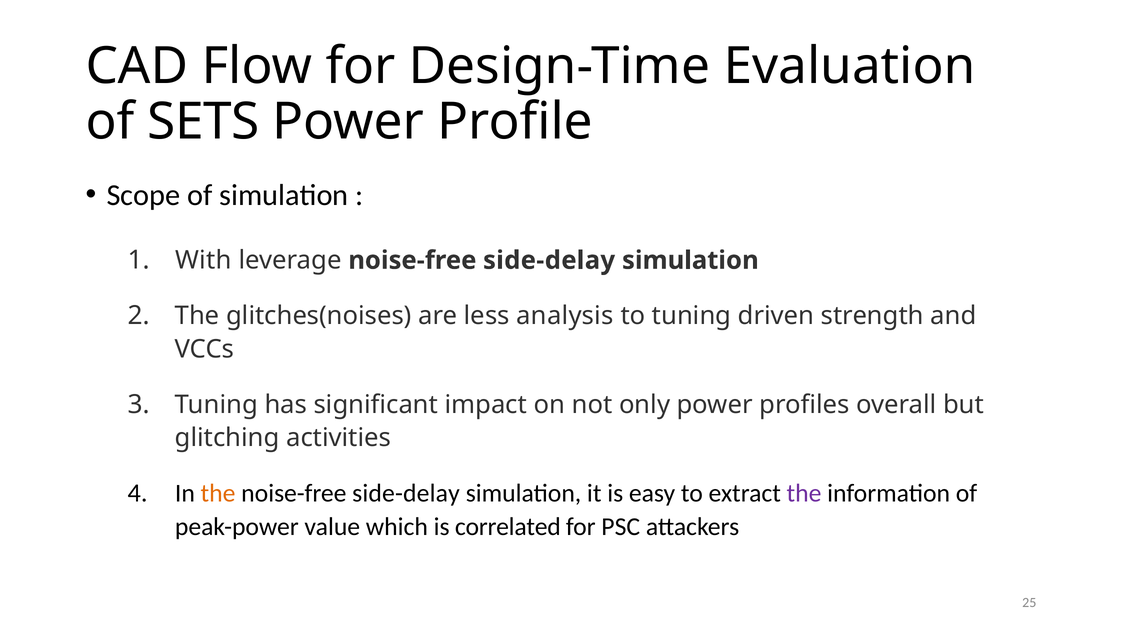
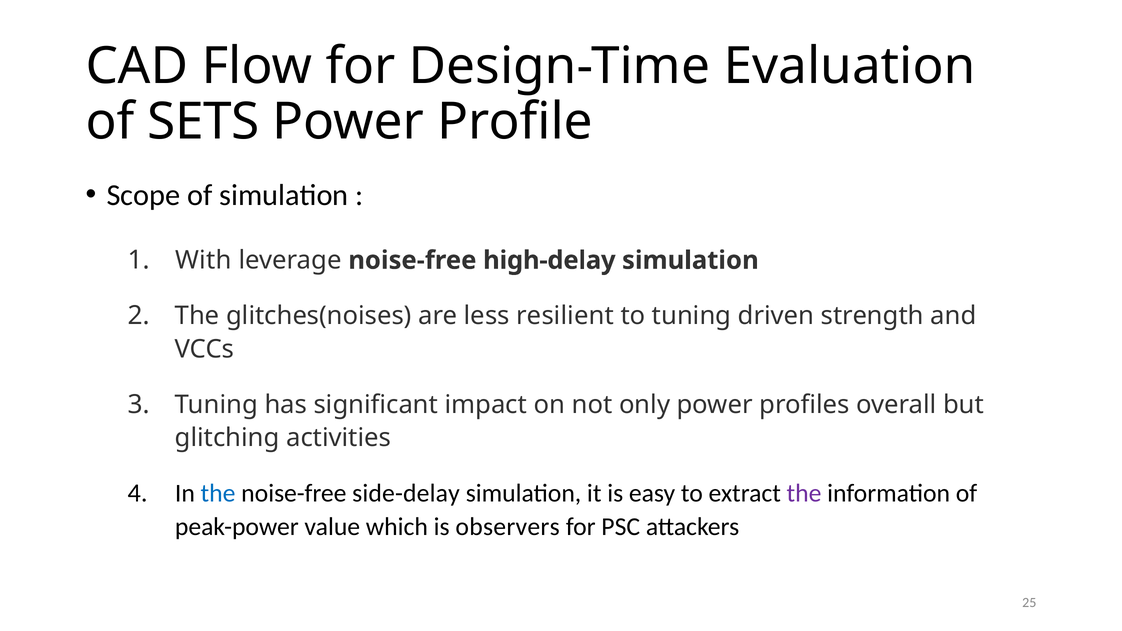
leverage noise-free side-delay: side-delay -> high-delay (549, 260)
analysis: analysis -> resilient (565, 316)
the colour: orange -> blue (218, 494)
correlated: correlated -> observers (508, 527)
